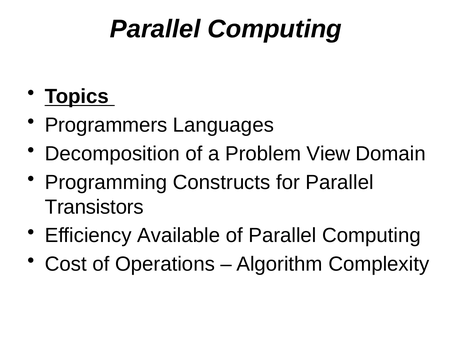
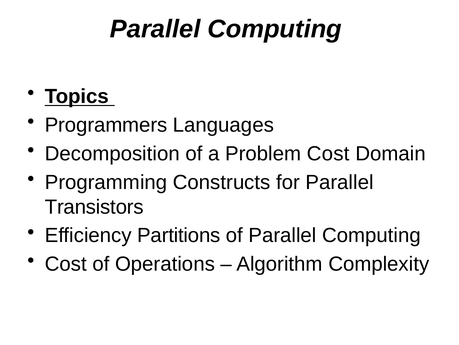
Problem View: View -> Cost (328, 153)
Available: Available -> Partitions (179, 235)
